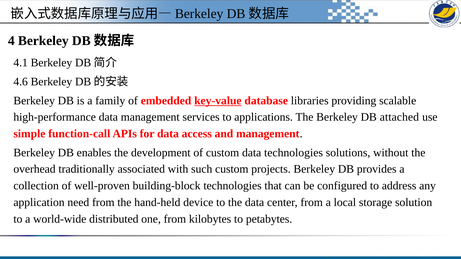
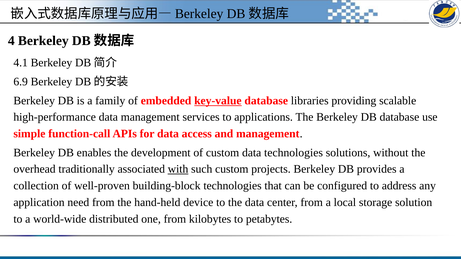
4.6: 4.6 -> 6.9 (21, 82)
DB attached: attached -> database (399, 117)
with underline: none -> present (178, 169)
